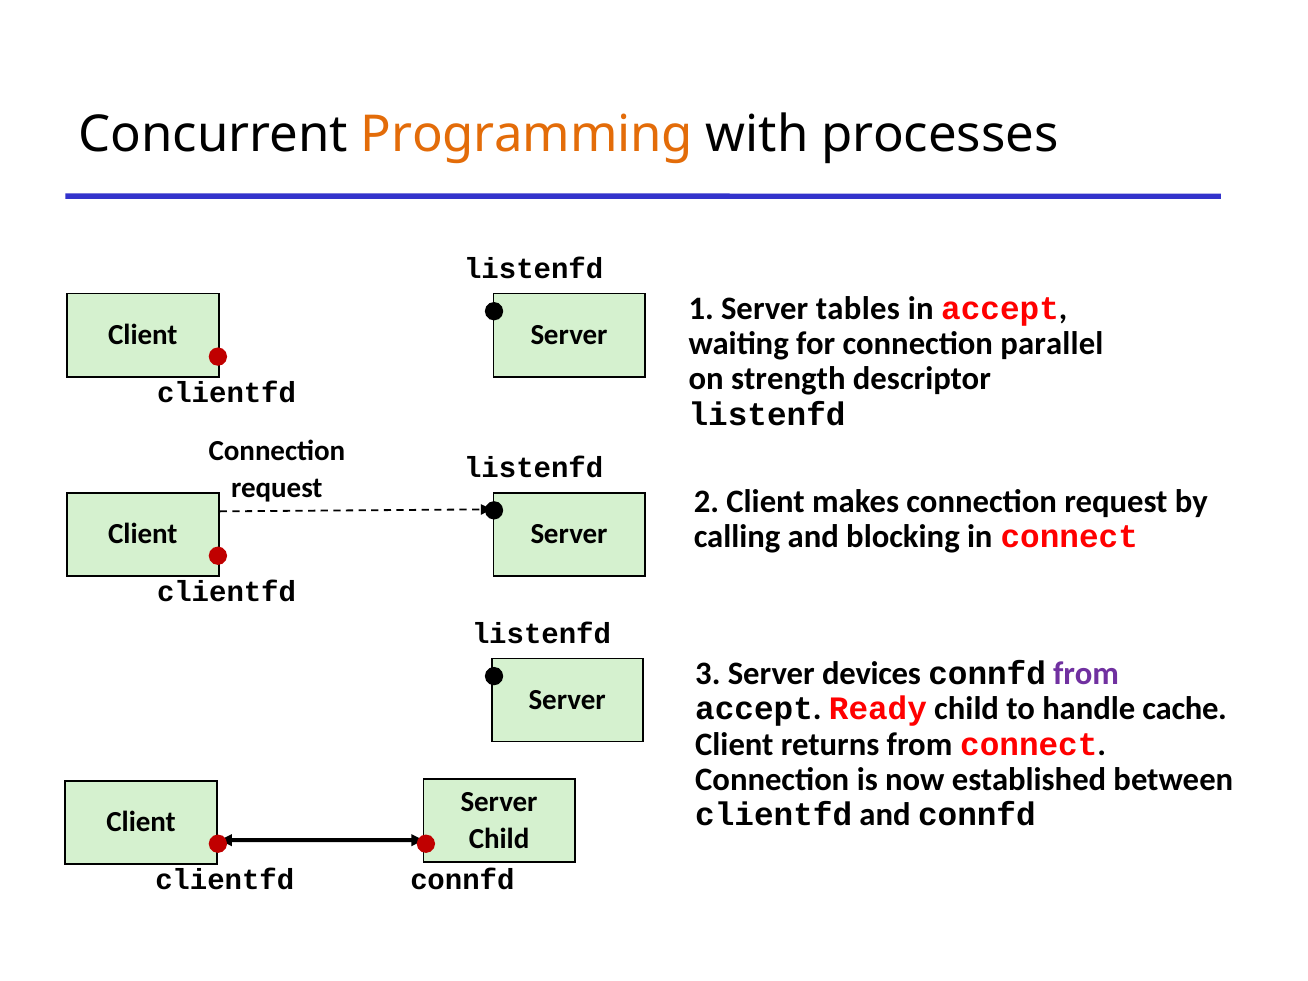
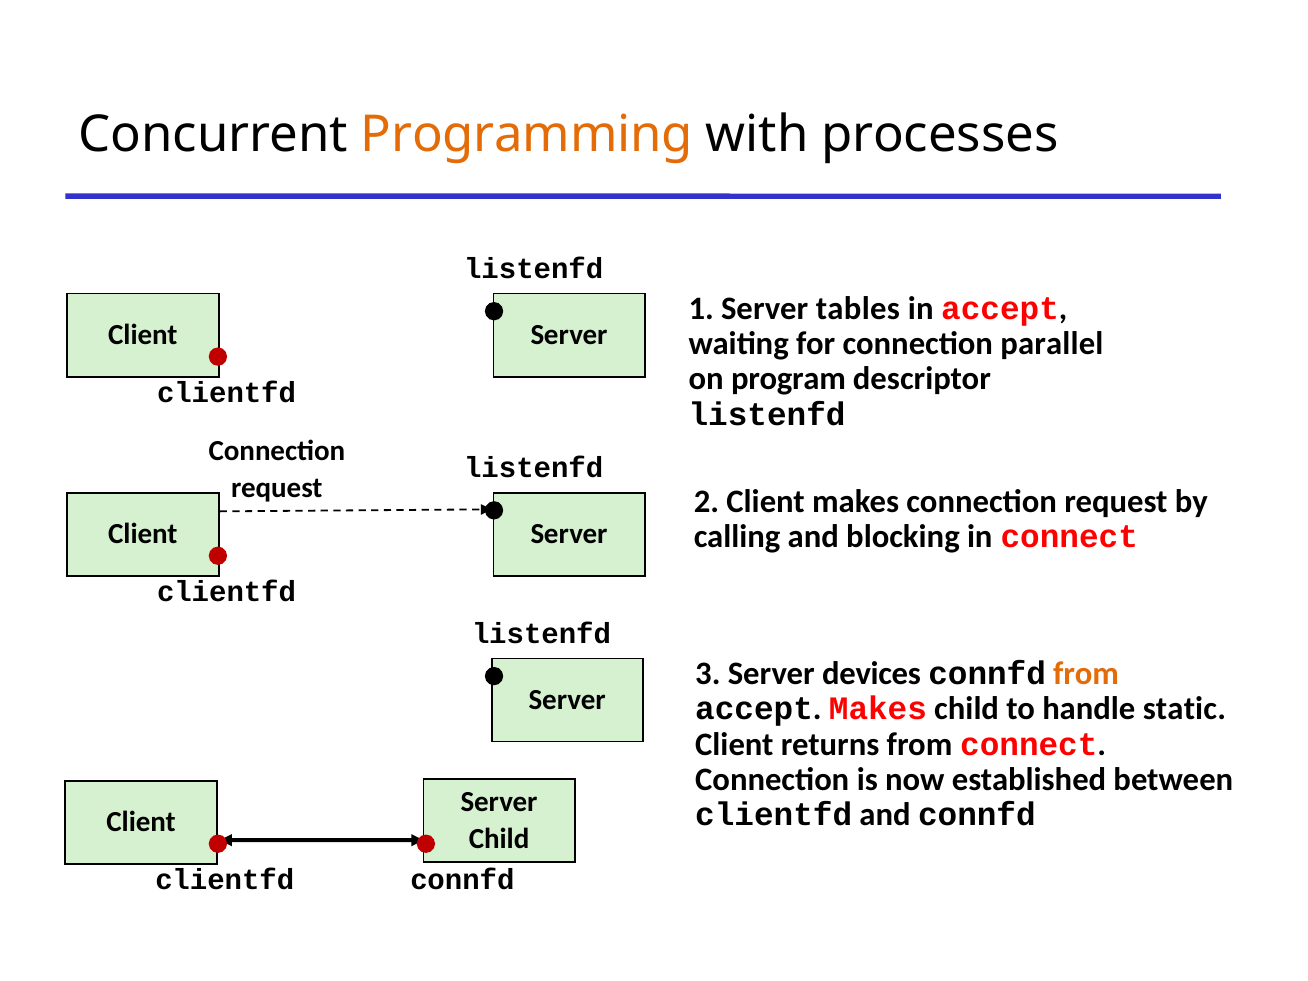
strength: strength -> program (788, 379)
from colour: purple -> orange (1086, 674)
accept Ready: Ready -> Makes (878, 709)
cache: cache -> static (1184, 709)
